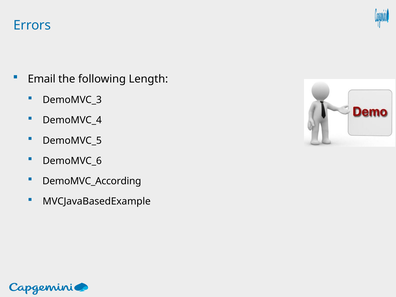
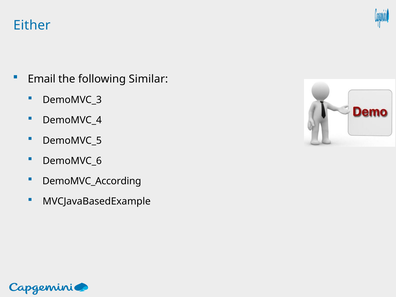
Errors: Errors -> Either (32, 25)
Length: Length -> Similar (148, 79)
